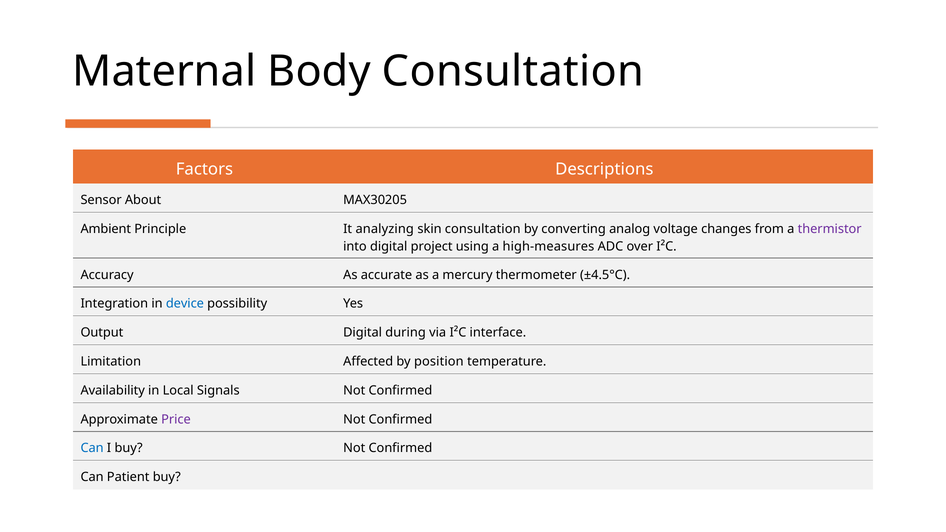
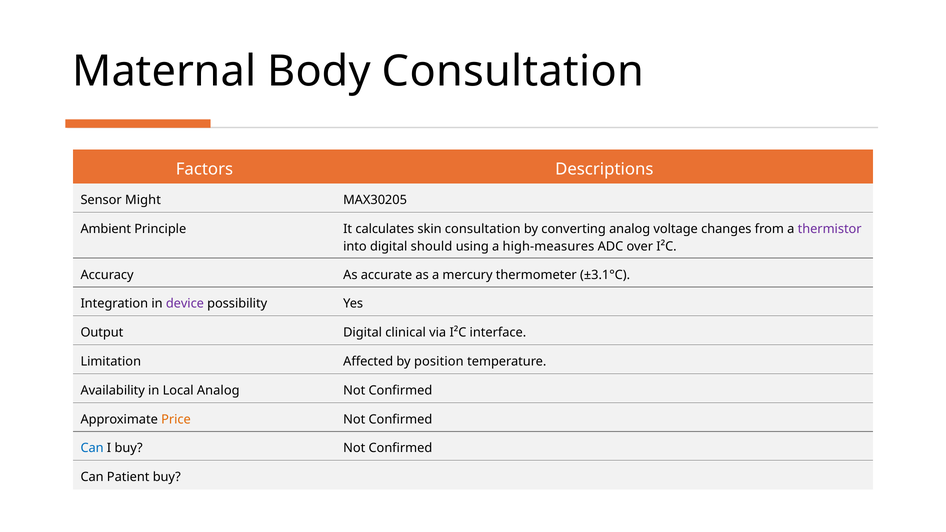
About: About -> Might (143, 200)
analyzing: analyzing -> calculates (385, 229)
project: project -> should (432, 246)
±4.5°C: ±4.5°C -> ±3.1°C (605, 275)
device colour: blue -> purple (185, 304)
during: during -> clinical (406, 333)
Local Signals: Signals -> Analog (218, 390)
Price colour: purple -> orange (176, 419)
